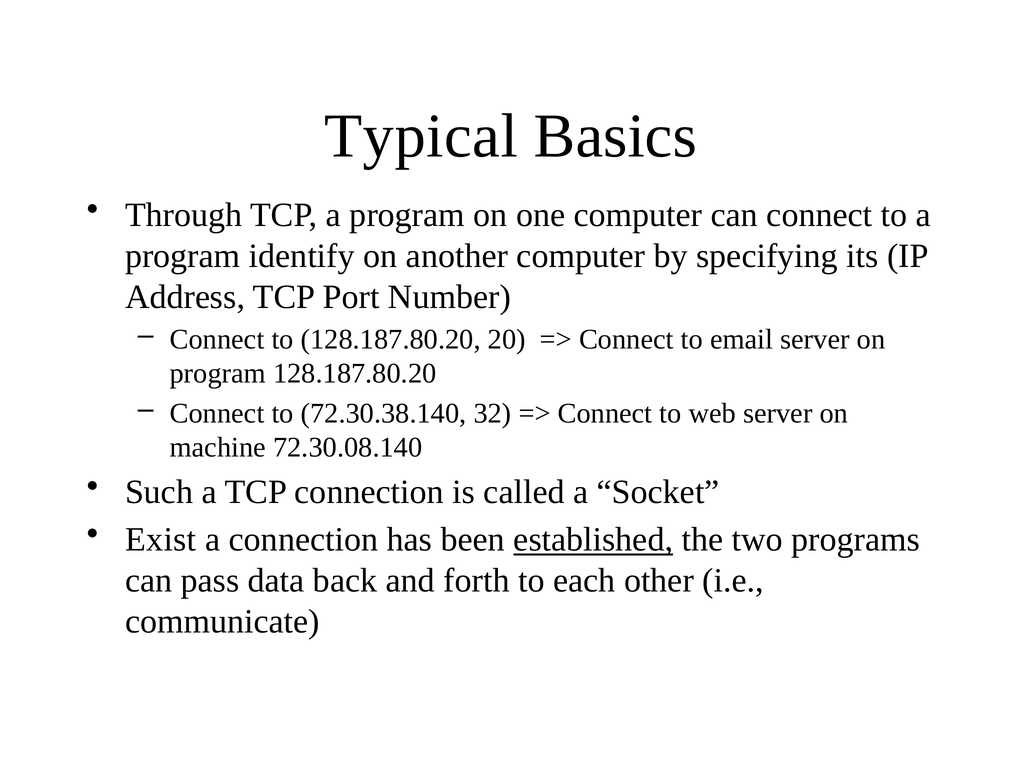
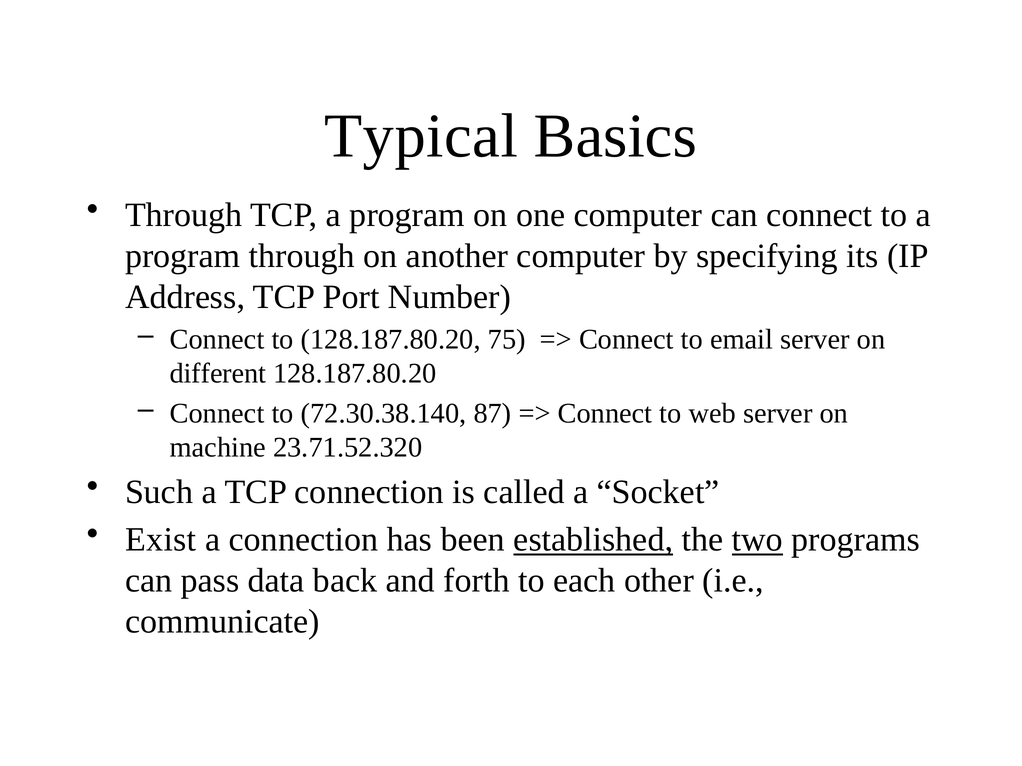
program identify: identify -> through (302, 256)
20: 20 -> 75 (507, 340)
program: program -> different (218, 374)
32: 32 -> 87 (492, 414)
72.30.08.140: 72.30.08.140 -> 23.71.52.320 (348, 448)
two underline: none -> present (757, 540)
